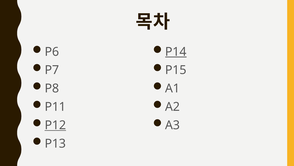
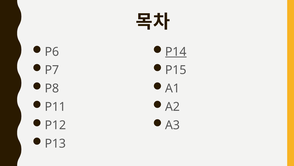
P12 underline: present -> none (55, 125)
